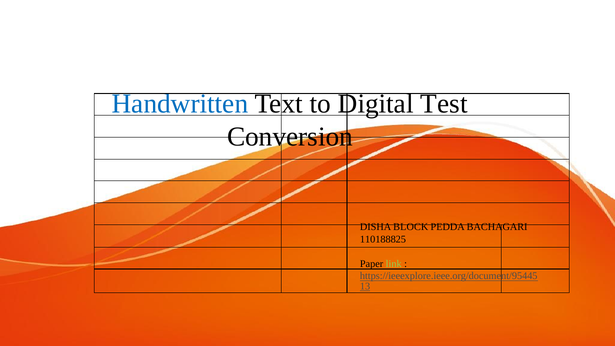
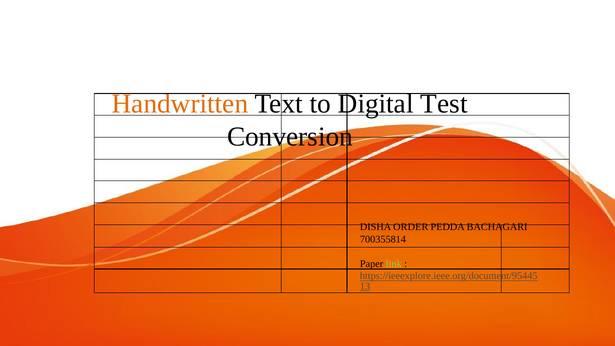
Handwritten colour: blue -> orange (180, 104)
BLOCK: BLOCK -> ORDER (411, 227)
110188825: 110188825 -> 700355814 (383, 239)
